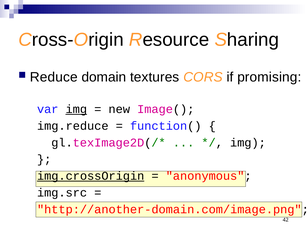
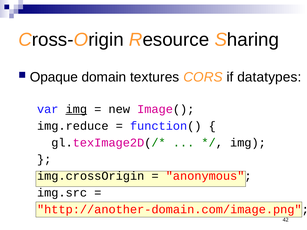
Reduce: Reduce -> Opaque (54, 77)
promising: promising -> datatypes (269, 77)
img.crossOrigin underline: present -> none (91, 176)
